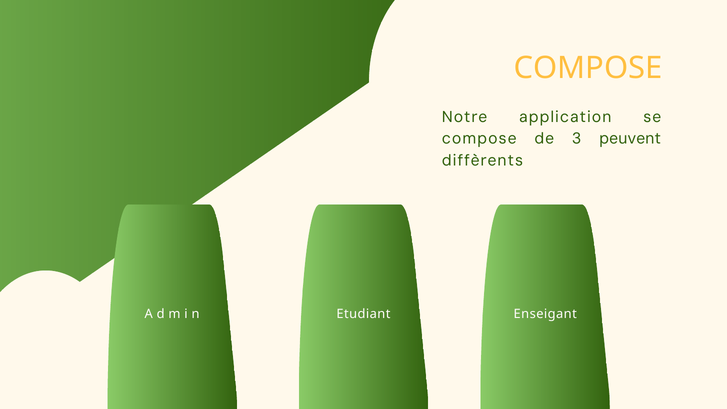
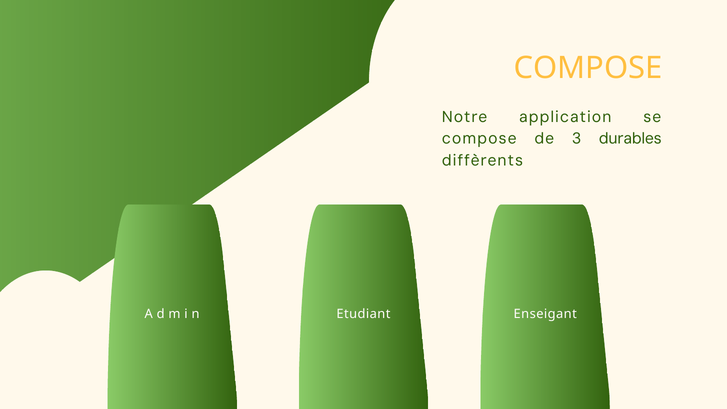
peuvent: peuvent -> durables (630, 139)
